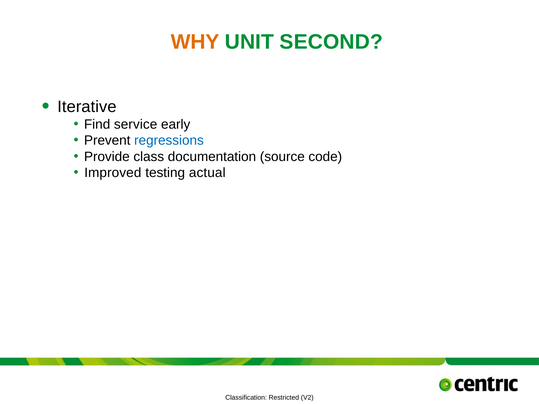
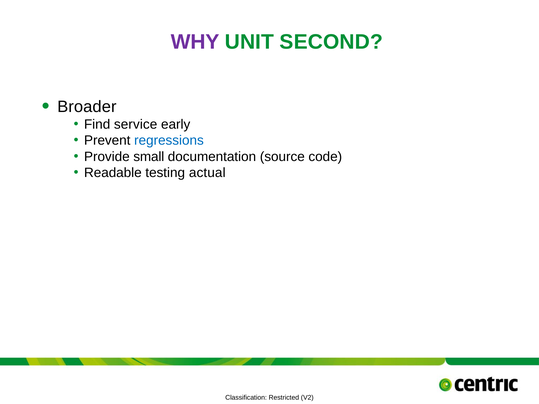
WHY colour: orange -> purple (195, 42)
Iterative: Iterative -> Broader (87, 107)
class: class -> small (149, 157)
Improved: Improved -> Readable (113, 173)
